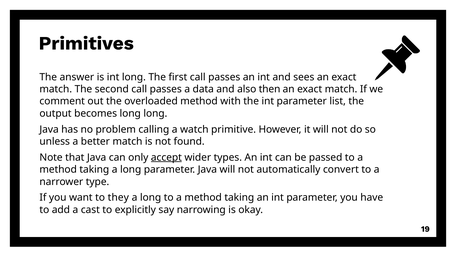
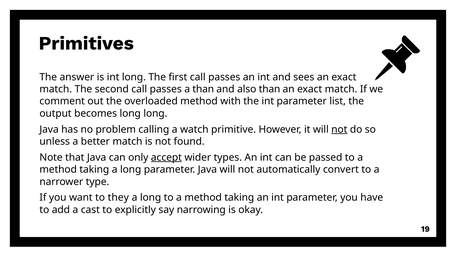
a data: data -> than (203, 89)
also then: then -> than (270, 89)
not underline: none -> present (339, 130)
